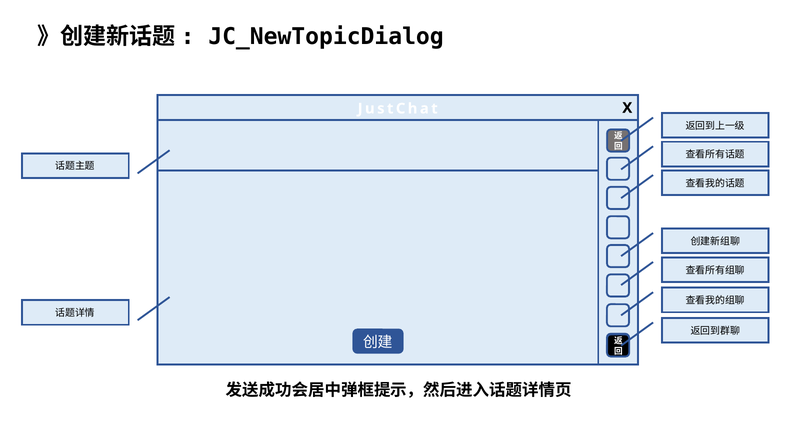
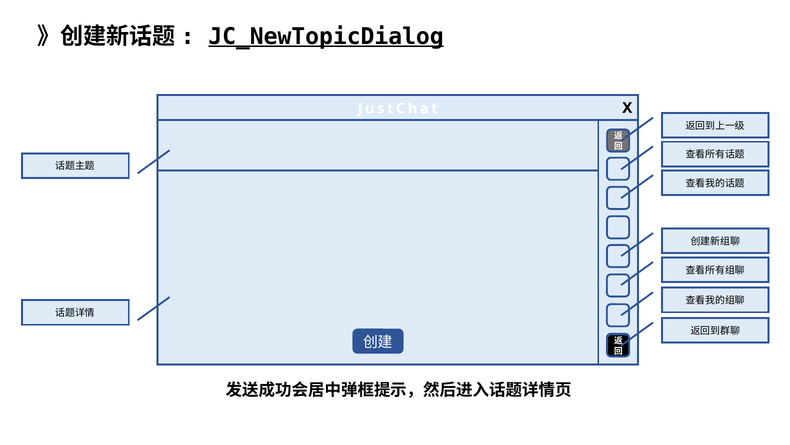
JC_NewTopicDialog underline: none -> present (326, 36)
